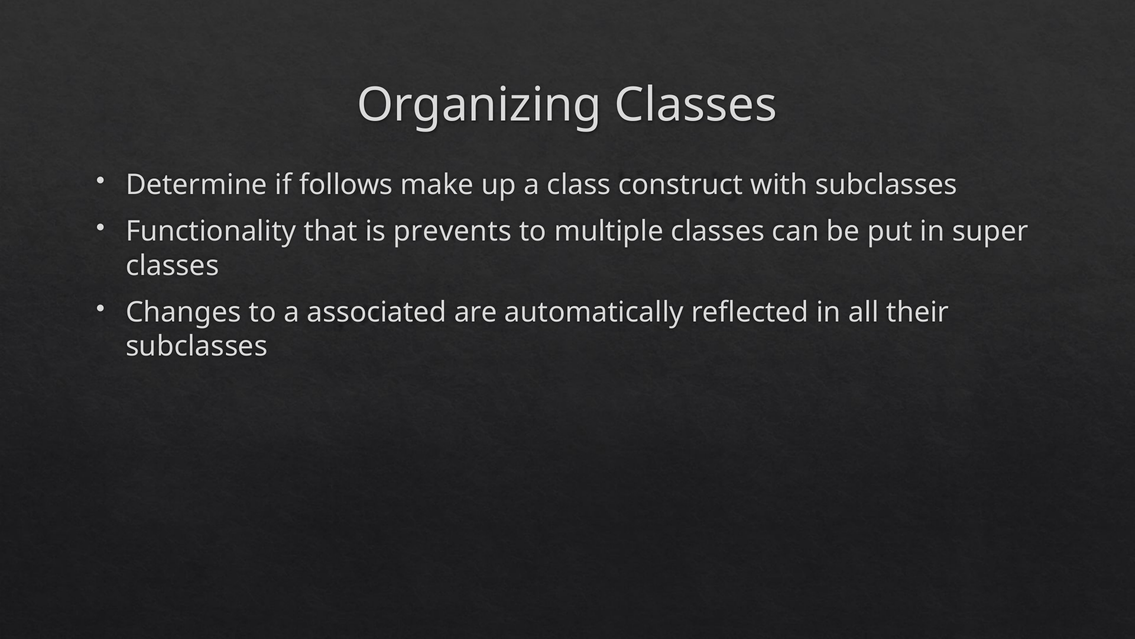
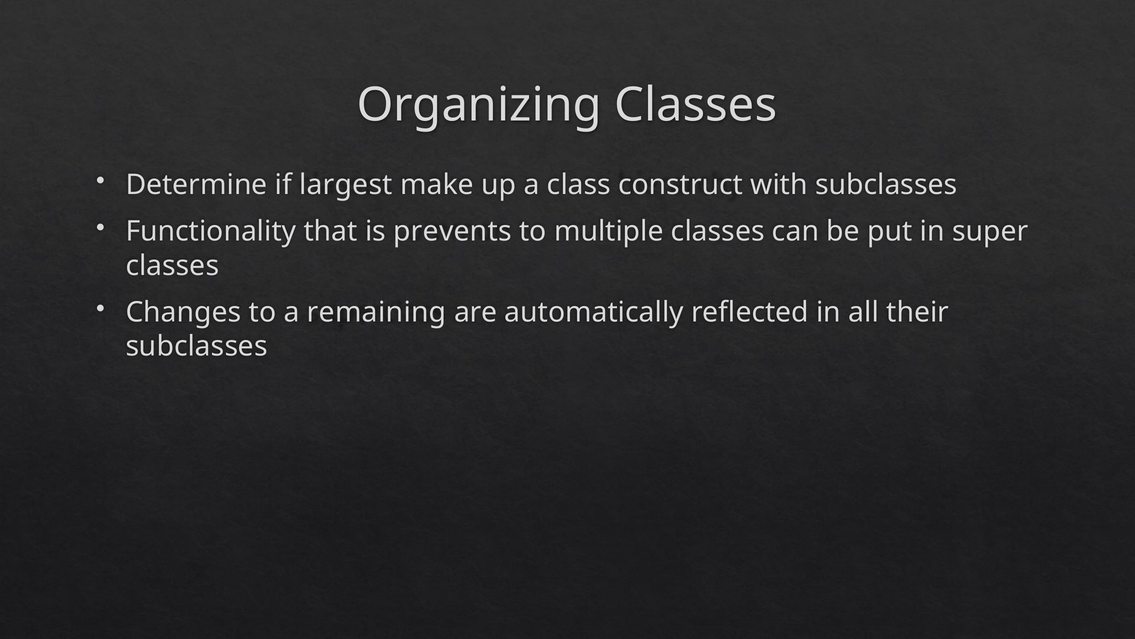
follows: follows -> largest (346, 185)
associated: associated -> remaining (377, 312)
